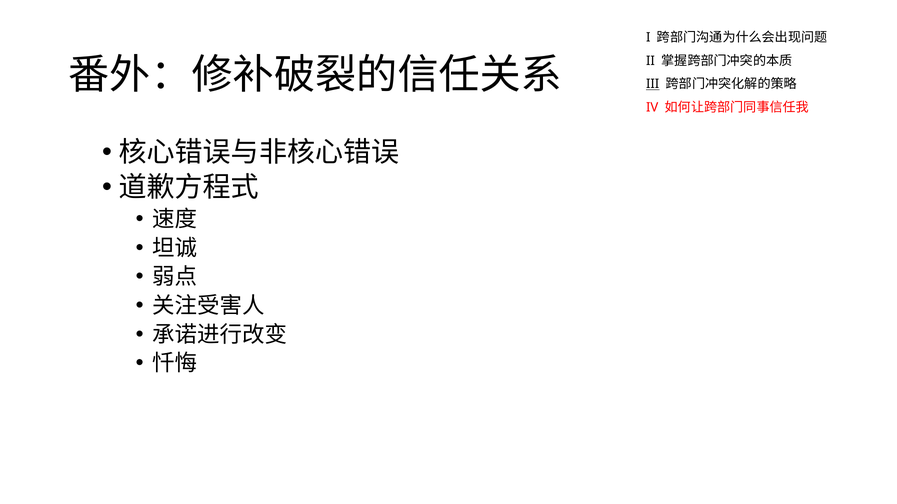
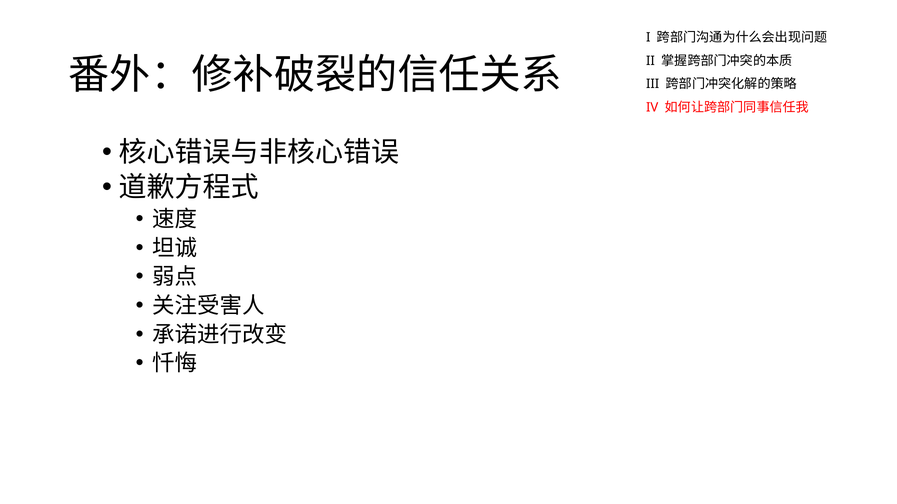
III underline: present -> none (653, 84)
